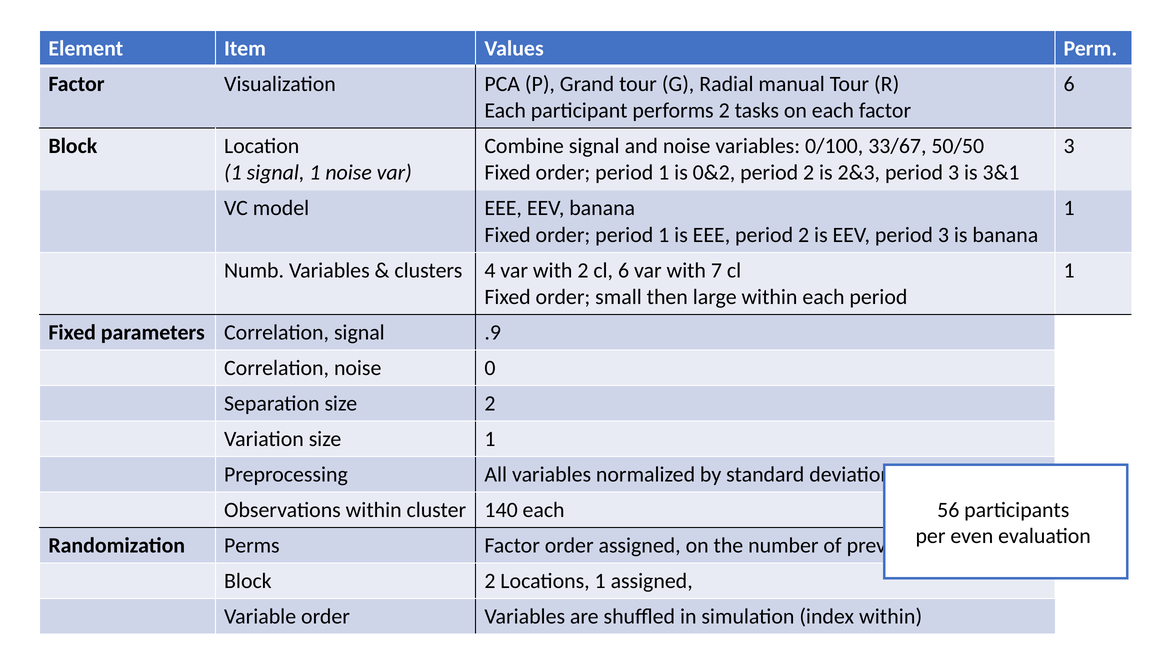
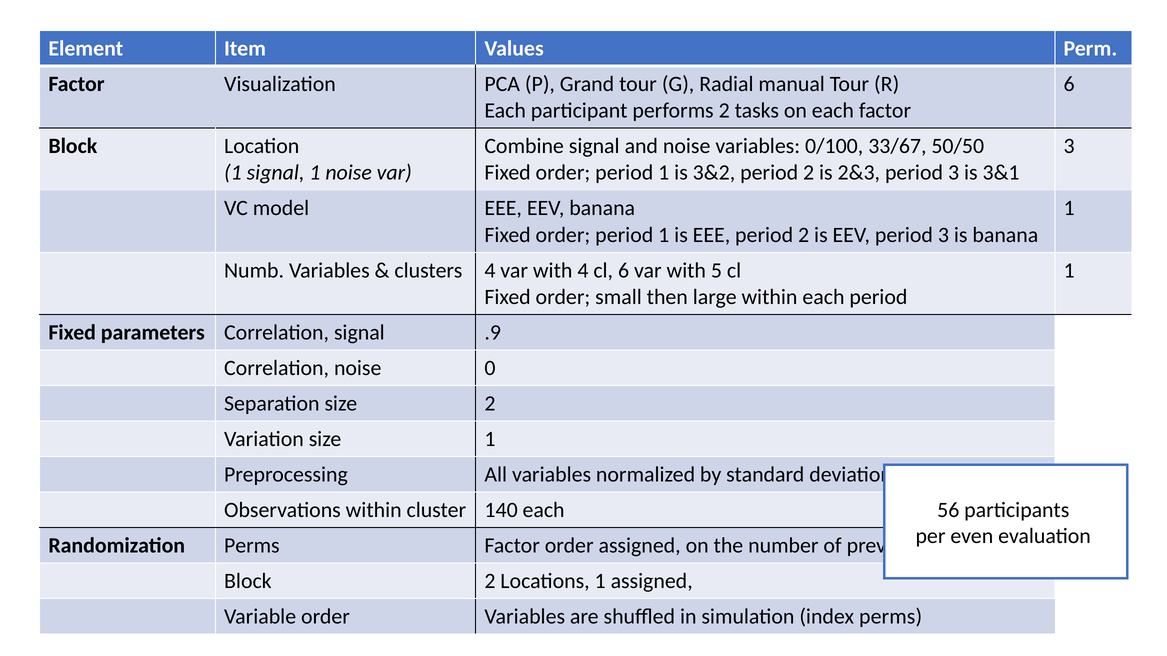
0&2: 0&2 -> 3&2 (714, 173)
with 2: 2 -> 4 (583, 271)
7: 7 -> 5 (717, 271)
index within: within -> perms (891, 617)
